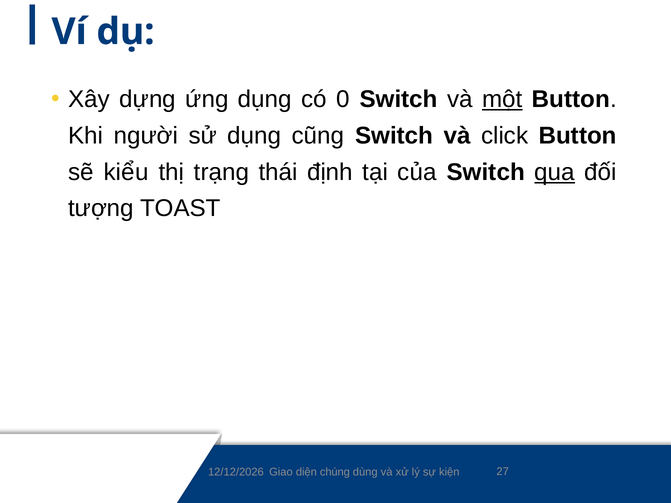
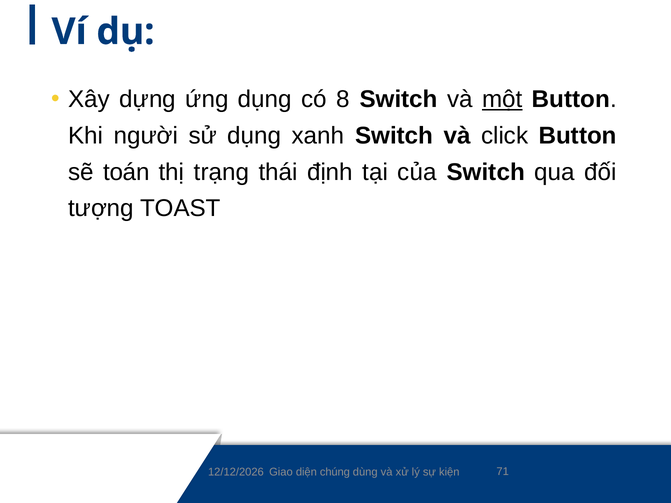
0: 0 -> 8 (343, 100)
cũng: cũng -> xanh (318, 136)
kiểu: kiểu -> toán (126, 172)
qua underline: present -> none (555, 172)
27: 27 -> 71 (503, 472)
